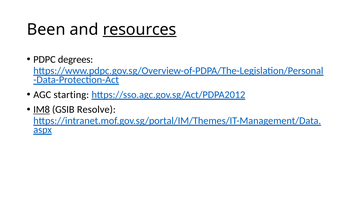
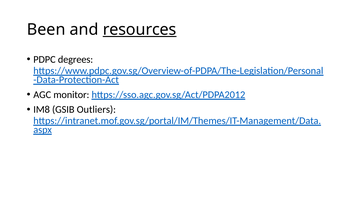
starting: starting -> monitor (71, 94)
IM8 underline: present -> none (42, 109)
Resolve: Resolve -> Outliers (96, 109)
